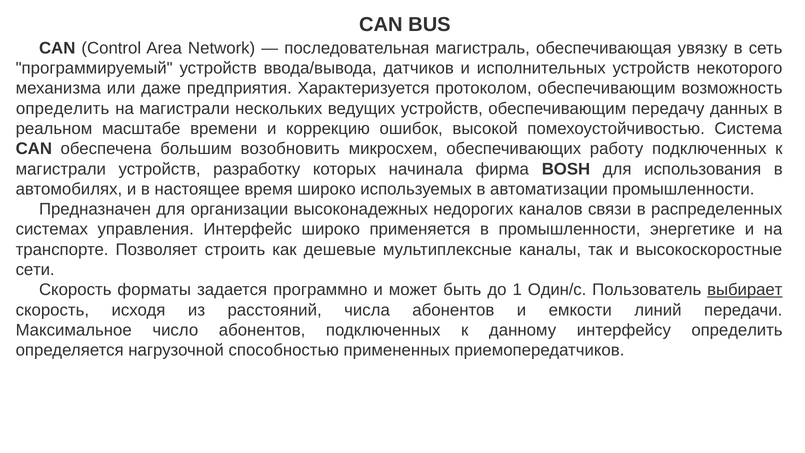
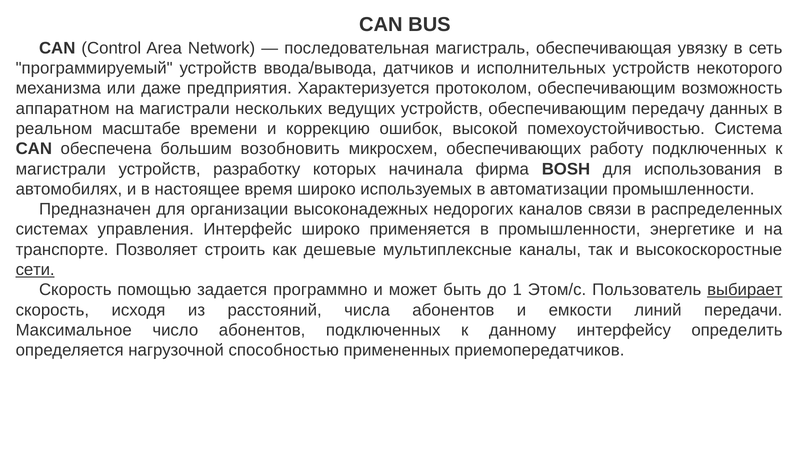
определить: определить -> аппаратном (63, 109)
сети underline: none -> present (35, 270)
форматы: форматы -> помощью (154, 290)
Один/с: Один/с -> Этом/с (557, 290)
